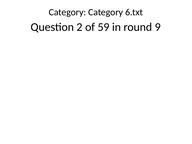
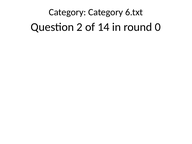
59: 59 -> 14 (104, 27)
9: 9 -> 0 (158, 27)
